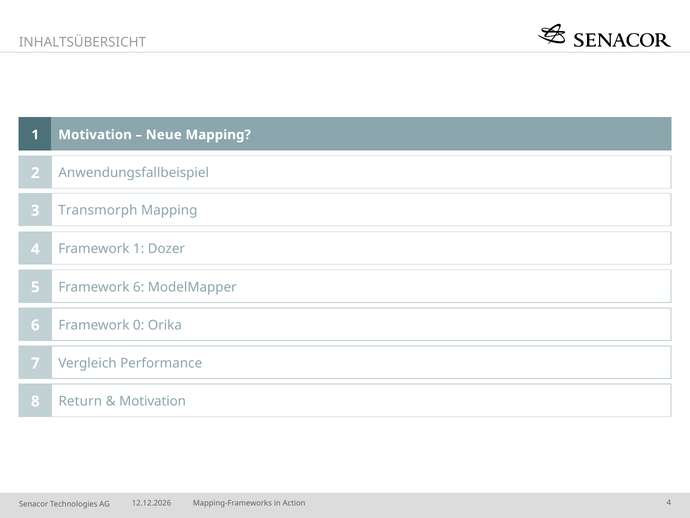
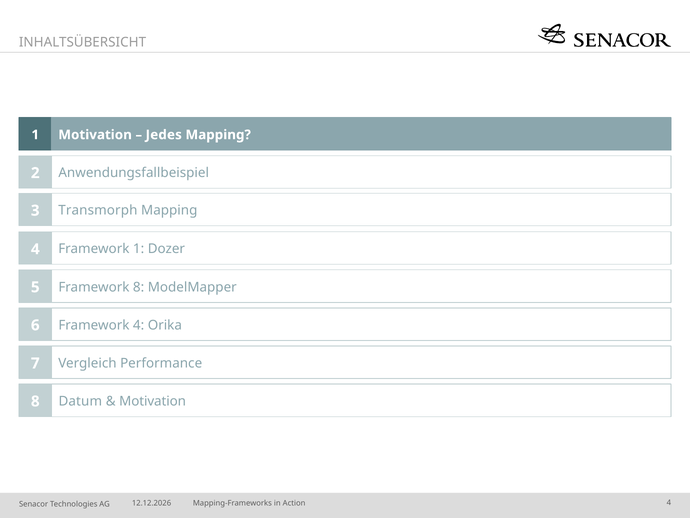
Neue: Neue -> Jedes (164, 135)
Framework 6: 6 -> 8 (139, 287)
Framework 0: 0 -> 4 (139, 325)
Return: Return -> Datum (80, 401)
